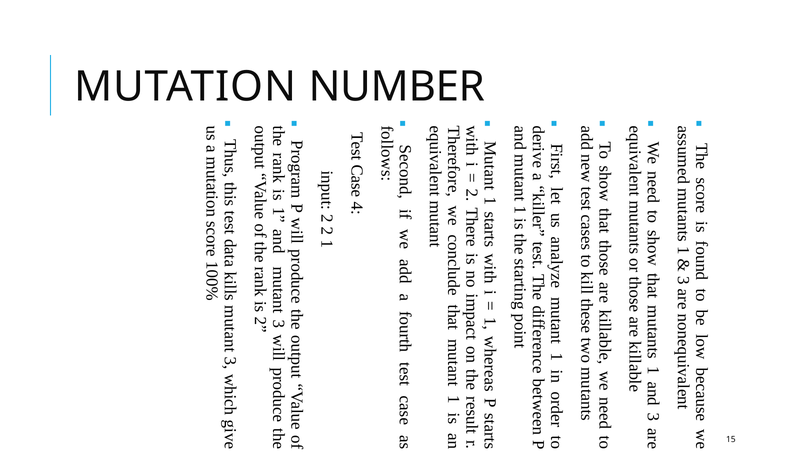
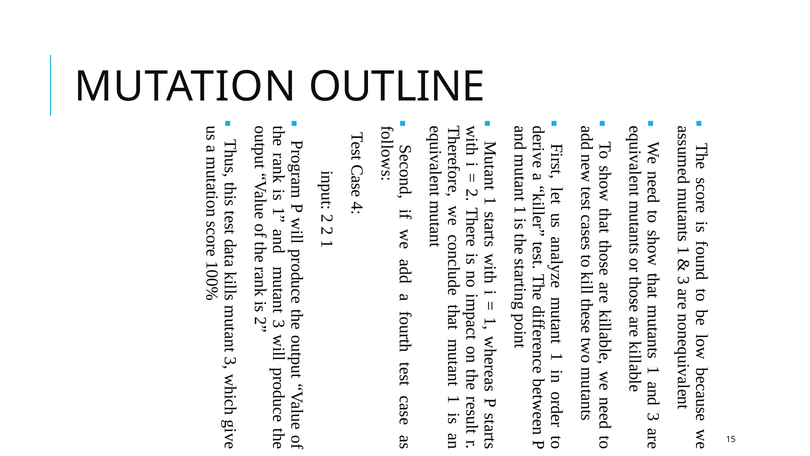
NUMBER: NUMBER -> OUTLINE (397, 87)
